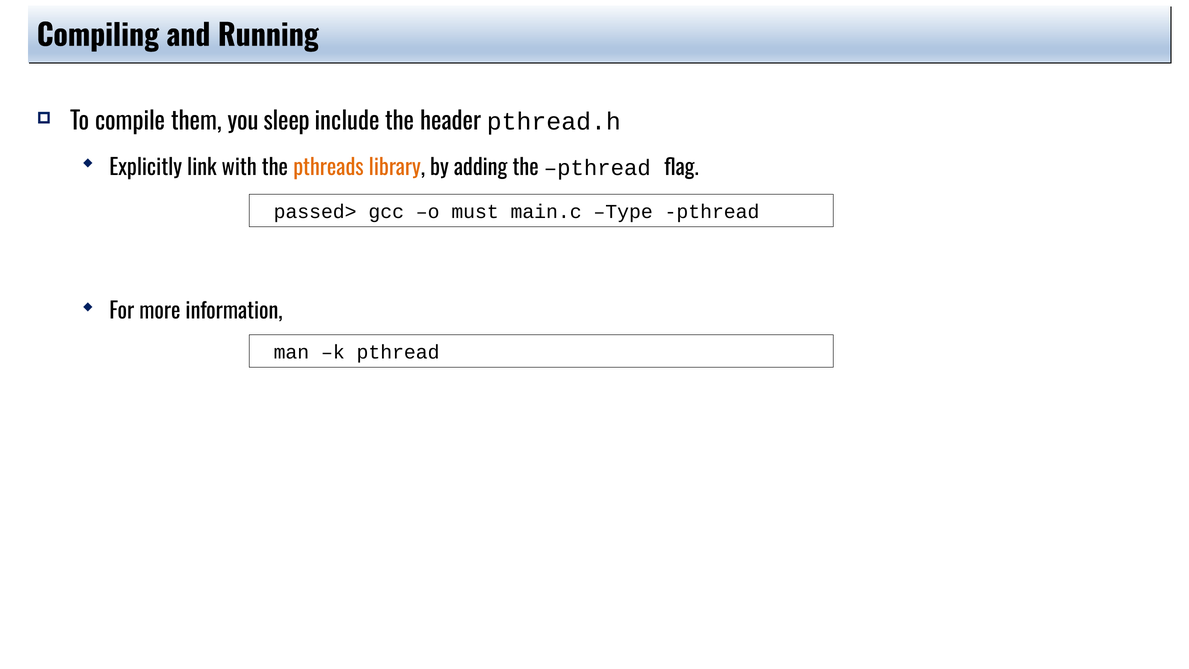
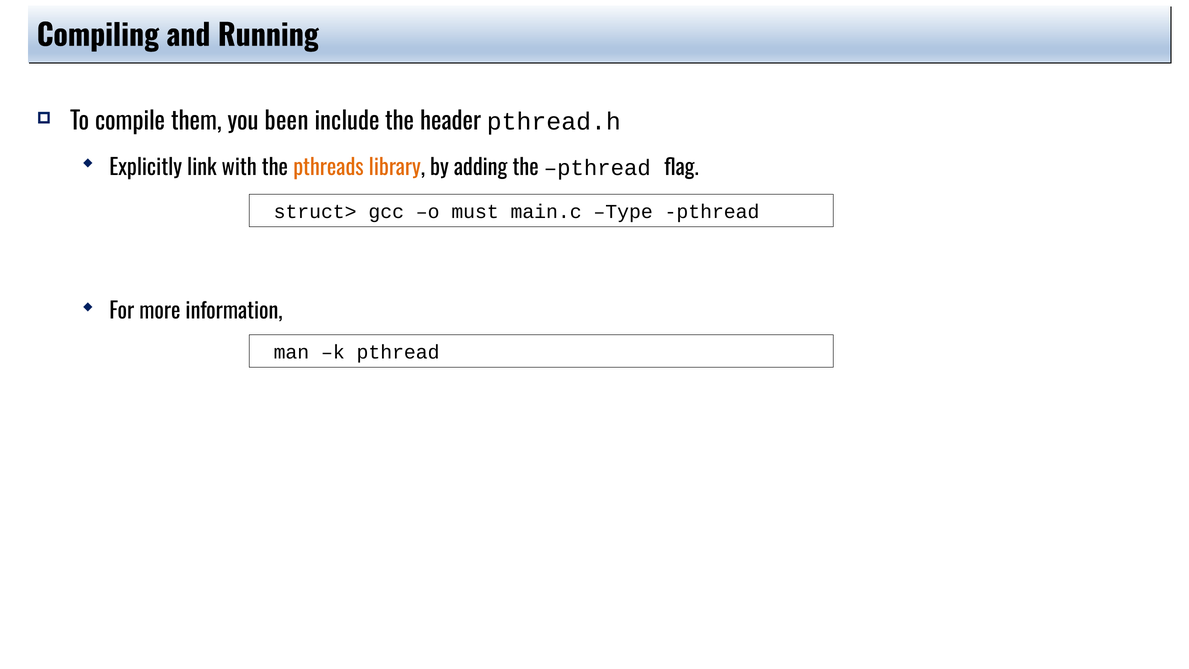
sleep: sleep -> been (287, 122)
passed>: passed> -> struct> (315, 212)
